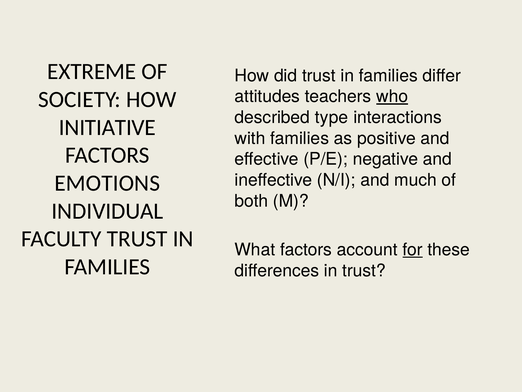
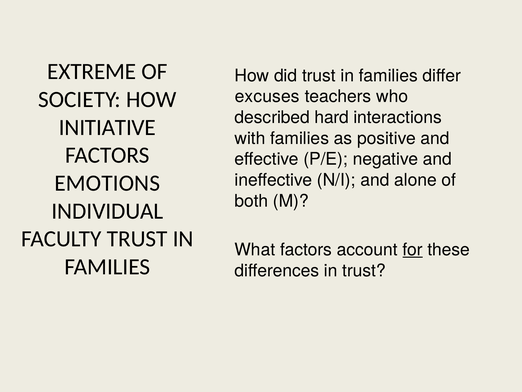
attitudes: attitudes -> excuses (267, 96)
who underline: present -> none (392, 96)
type: type -> hard (332, 117)
much: much -> alone (416, 180)
